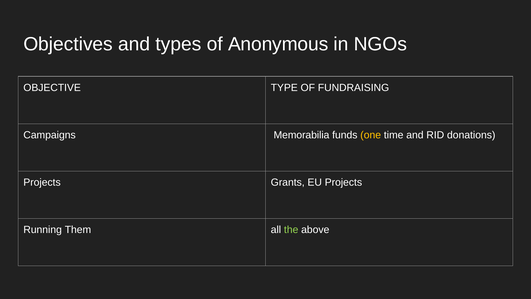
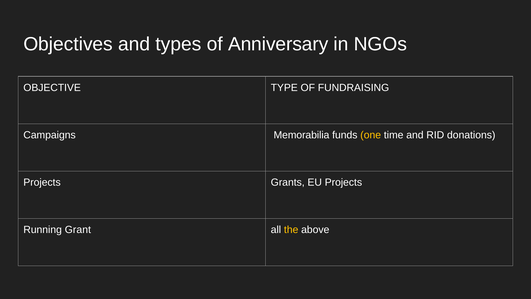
Anonymous: Anonymous -> Anniversary (278, 44)
Them: Them -> Grant (78, 230)
the colour: light green -> yellow (291, 230)
